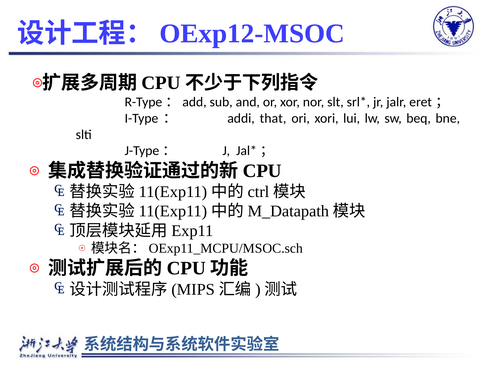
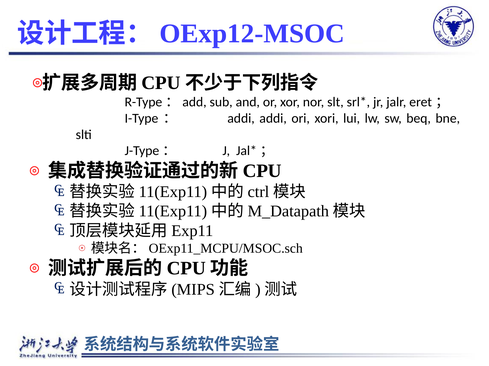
addi that: that -> addi (273, 119)
